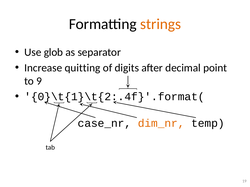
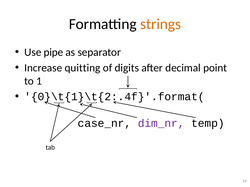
glob: glob -> pipe (53, 52)
9: 9 -> 1 (39, 81)
dim_nr colour: orange -> purple (161, 124)
